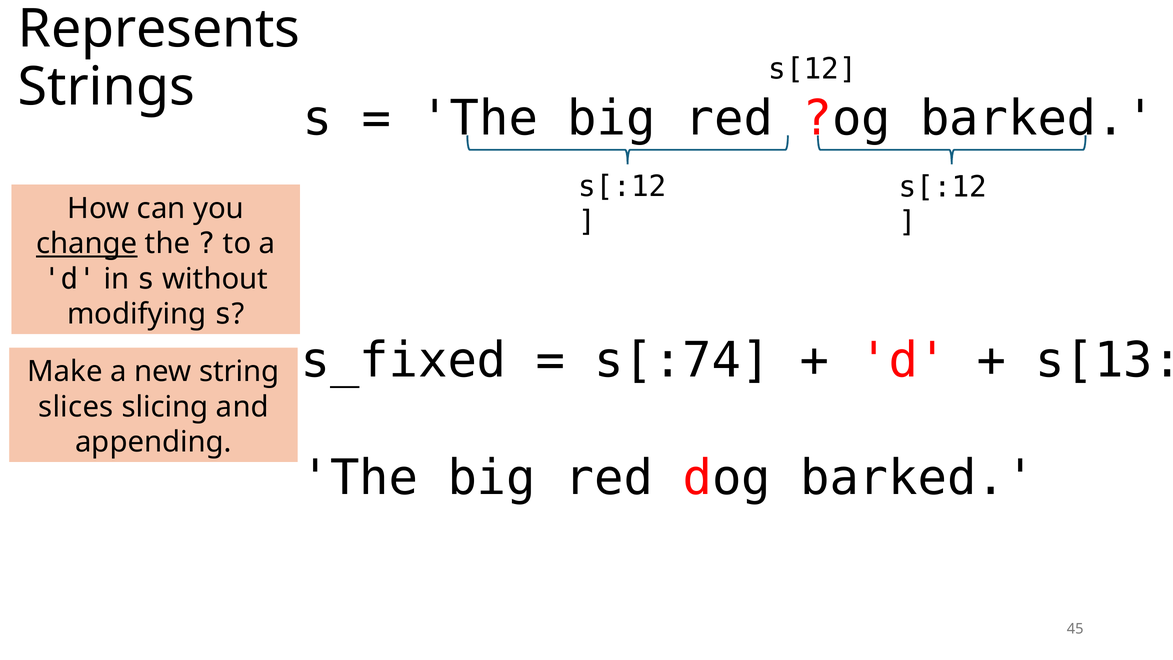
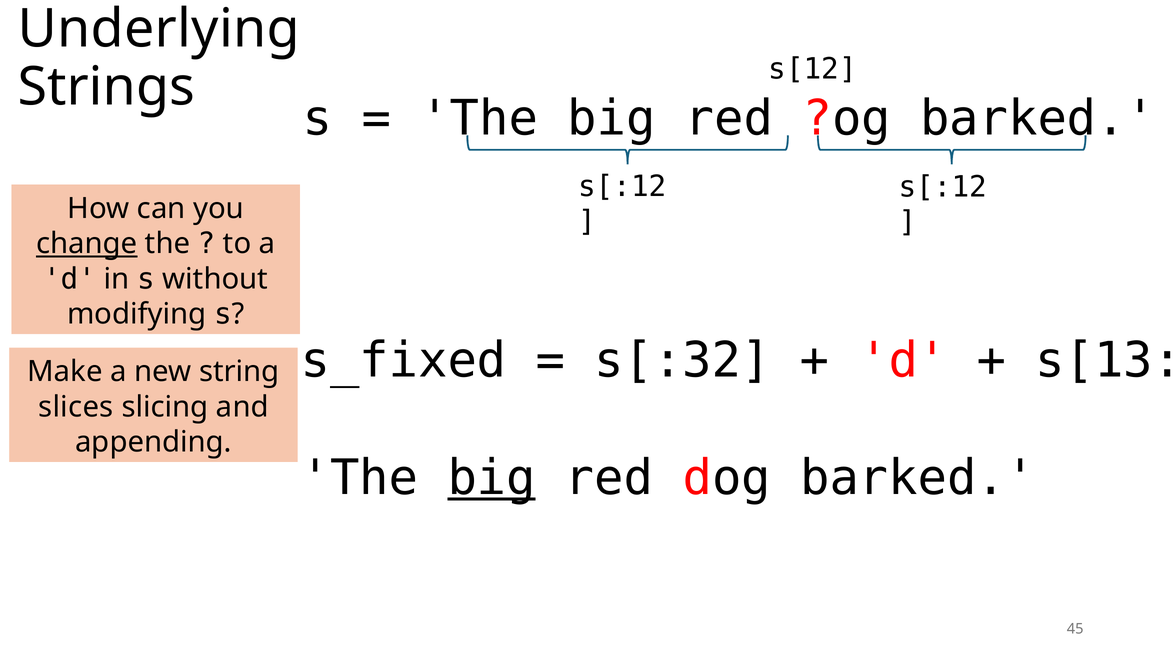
Represents: Represents -> Underlying (159, 29)
s[:74: s[:74 -> s[:32 (683, 361)
big underline: none -> present (492, 478)
